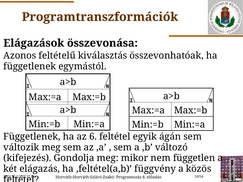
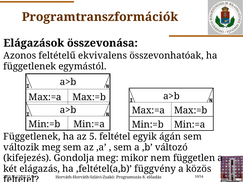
kiválasztás: kiválasztás -> ekvivalens (103, 56)
6: 6 -> 5 (93, 137)
